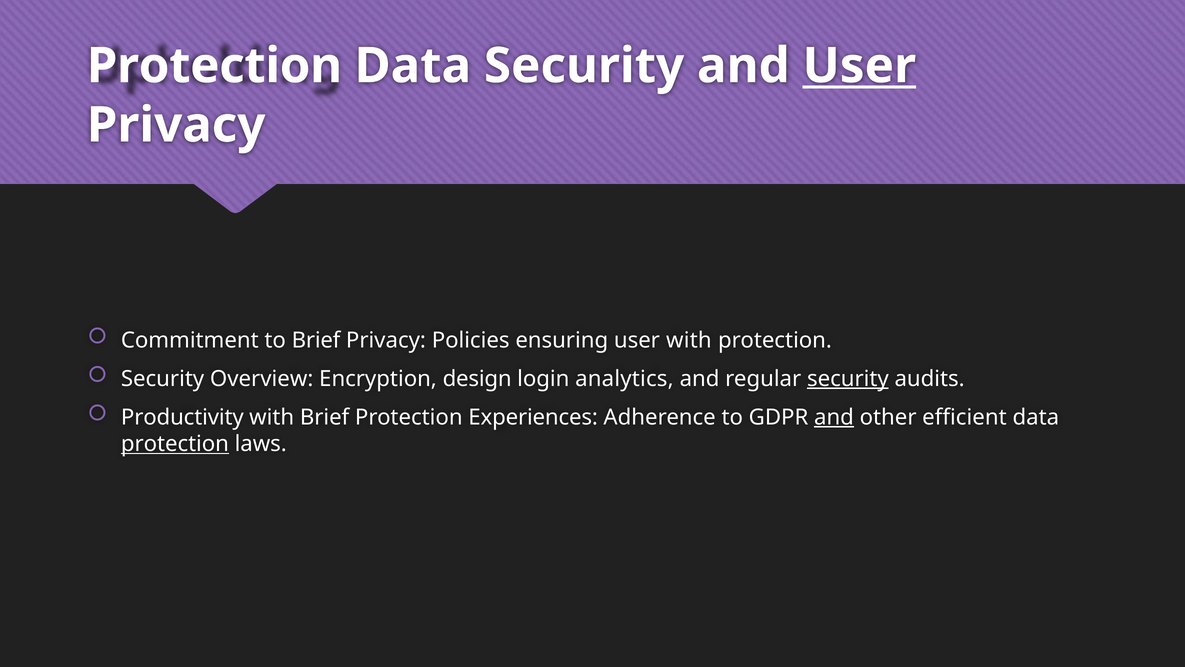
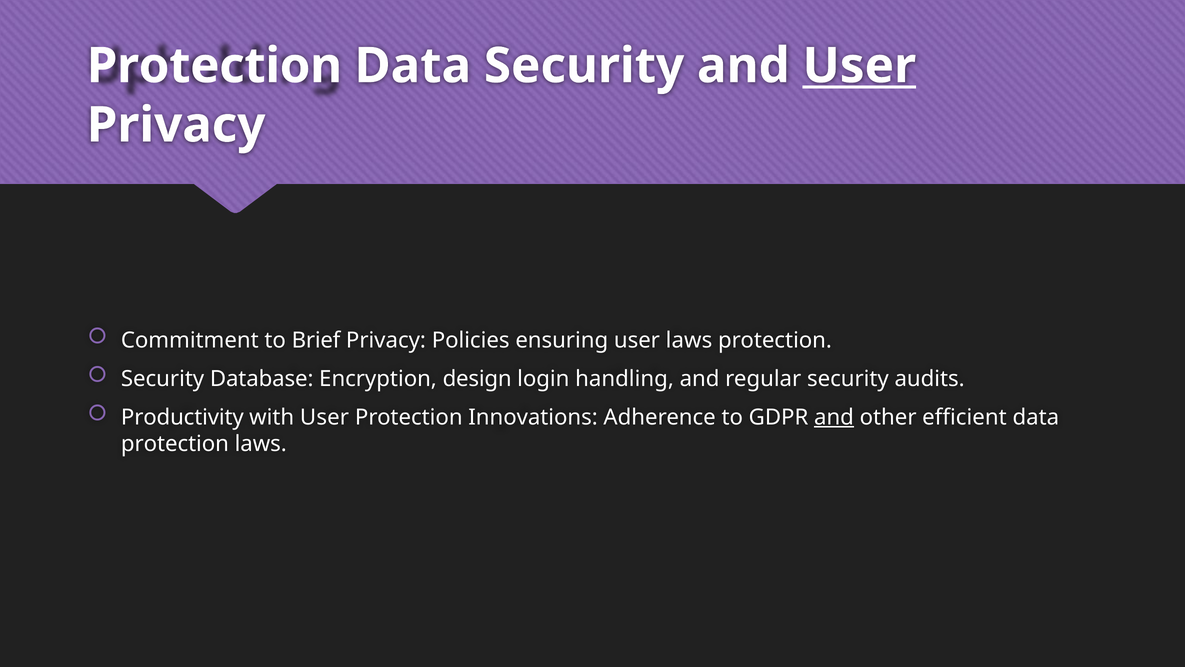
user with: with -> laws (689, 340)
Overview: Overview -> Database (262, 378)
analytics: analytics -> handling (624, 378)
security underline: present -> none (848, 378)
with Brief: Brief -> User (325, 417)
Experiences: Experiences -> Innovations (533, 417)
protection underline: present -> none (175, 444)
